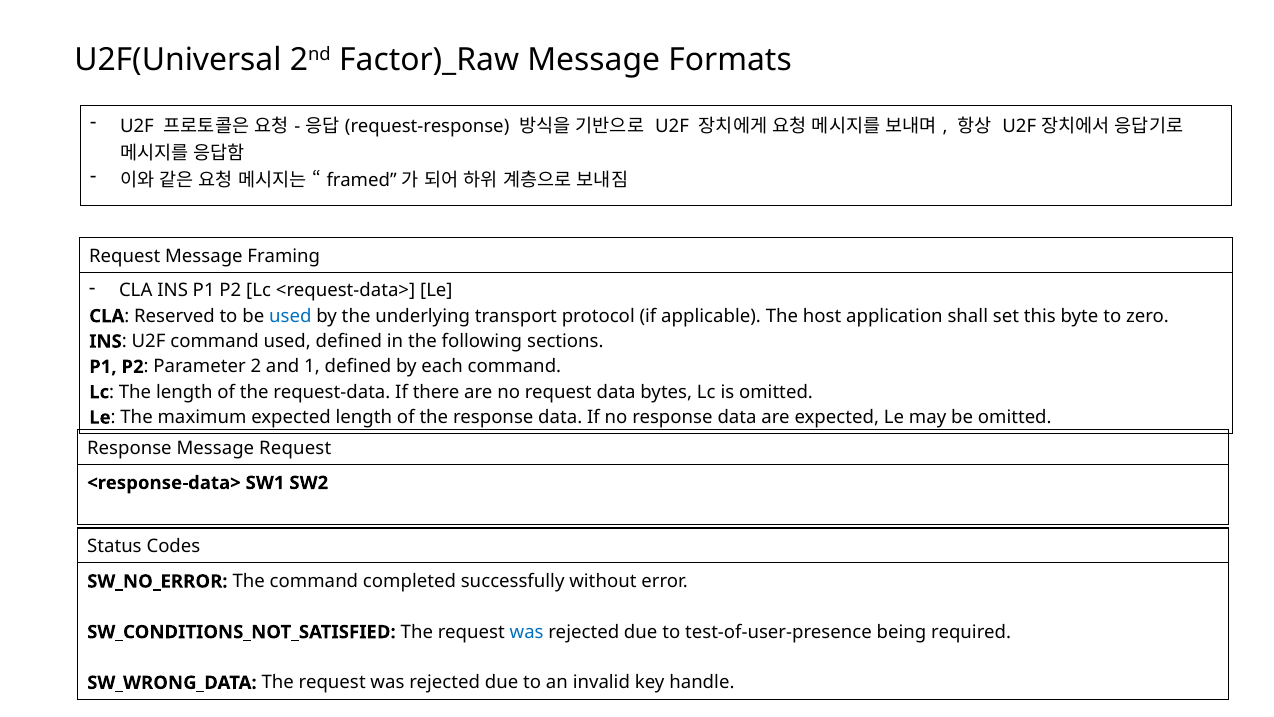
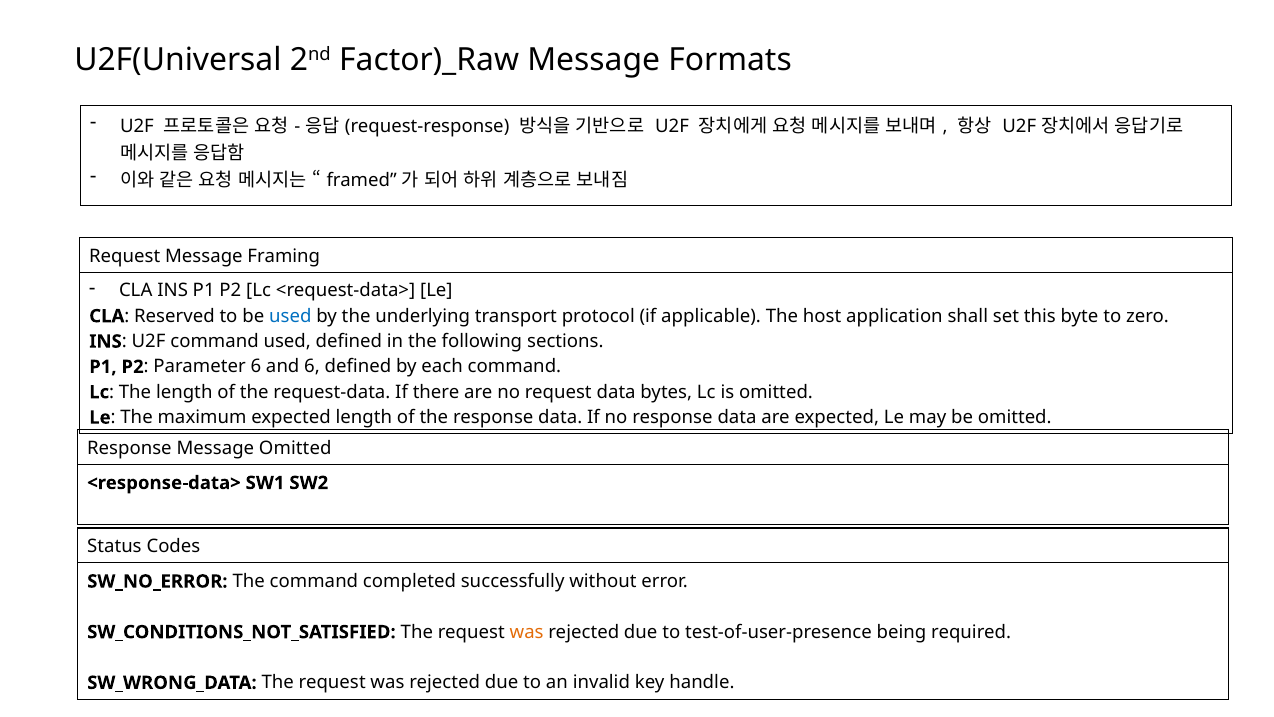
Parameter 2: 2 -> 6 (256, 367)
and 1: 1 -> 6 (312, 367)
Message Request: Request -> Omitted (295, 448)
was colour: blue -> orange (527, 632)
